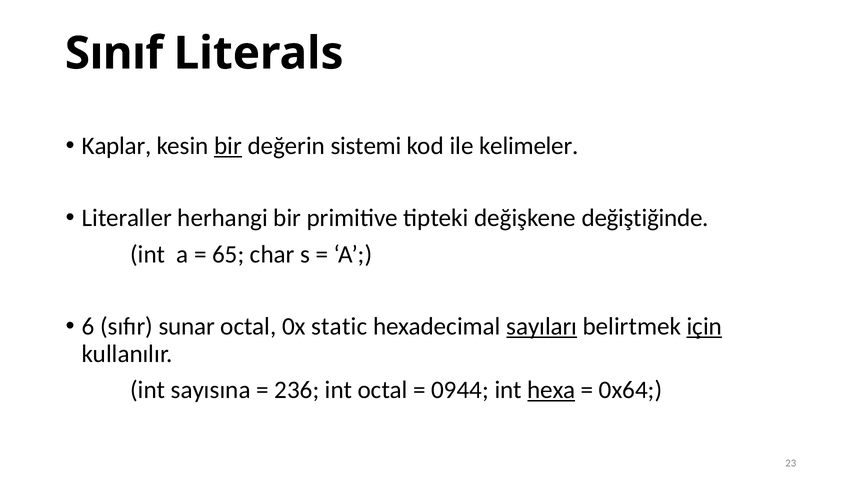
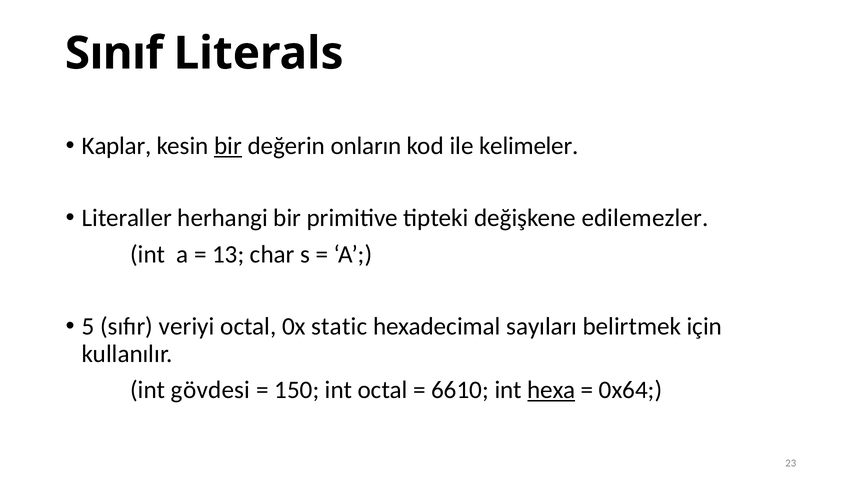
sistemi: sistemi -> onların (366, 146)
değiştiğinde: değiştiğinde -> edilemezler (645, 218)
65: 65 -> 13 (228, 254)
6: 6 -> 5 (88, 326)
sunar: sunar -> veriyi (187, 326)
sayıları underline: present -> none (542, 326)
için underline: present -> none (704, 326)
sayısına: sayısına -> gövdesi (211, 390)
236: 236 -> 150 (297, 390)
0944: 0944 -> 6610 (460, 390)
